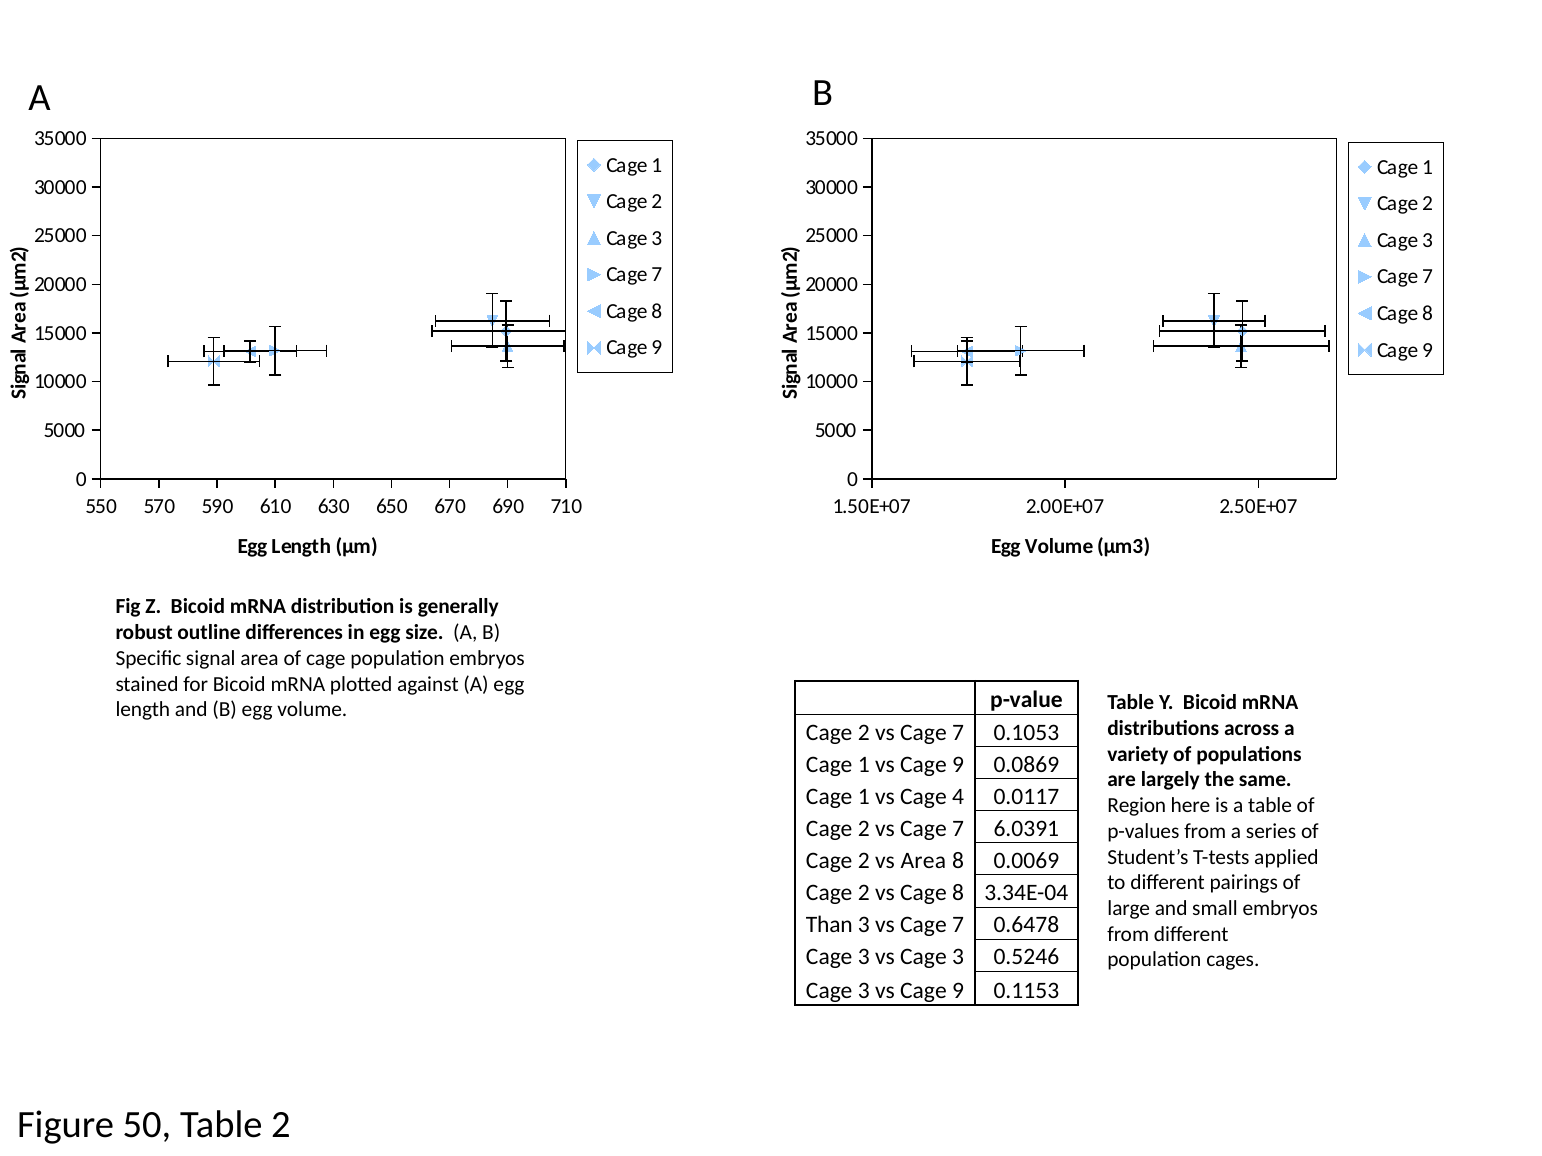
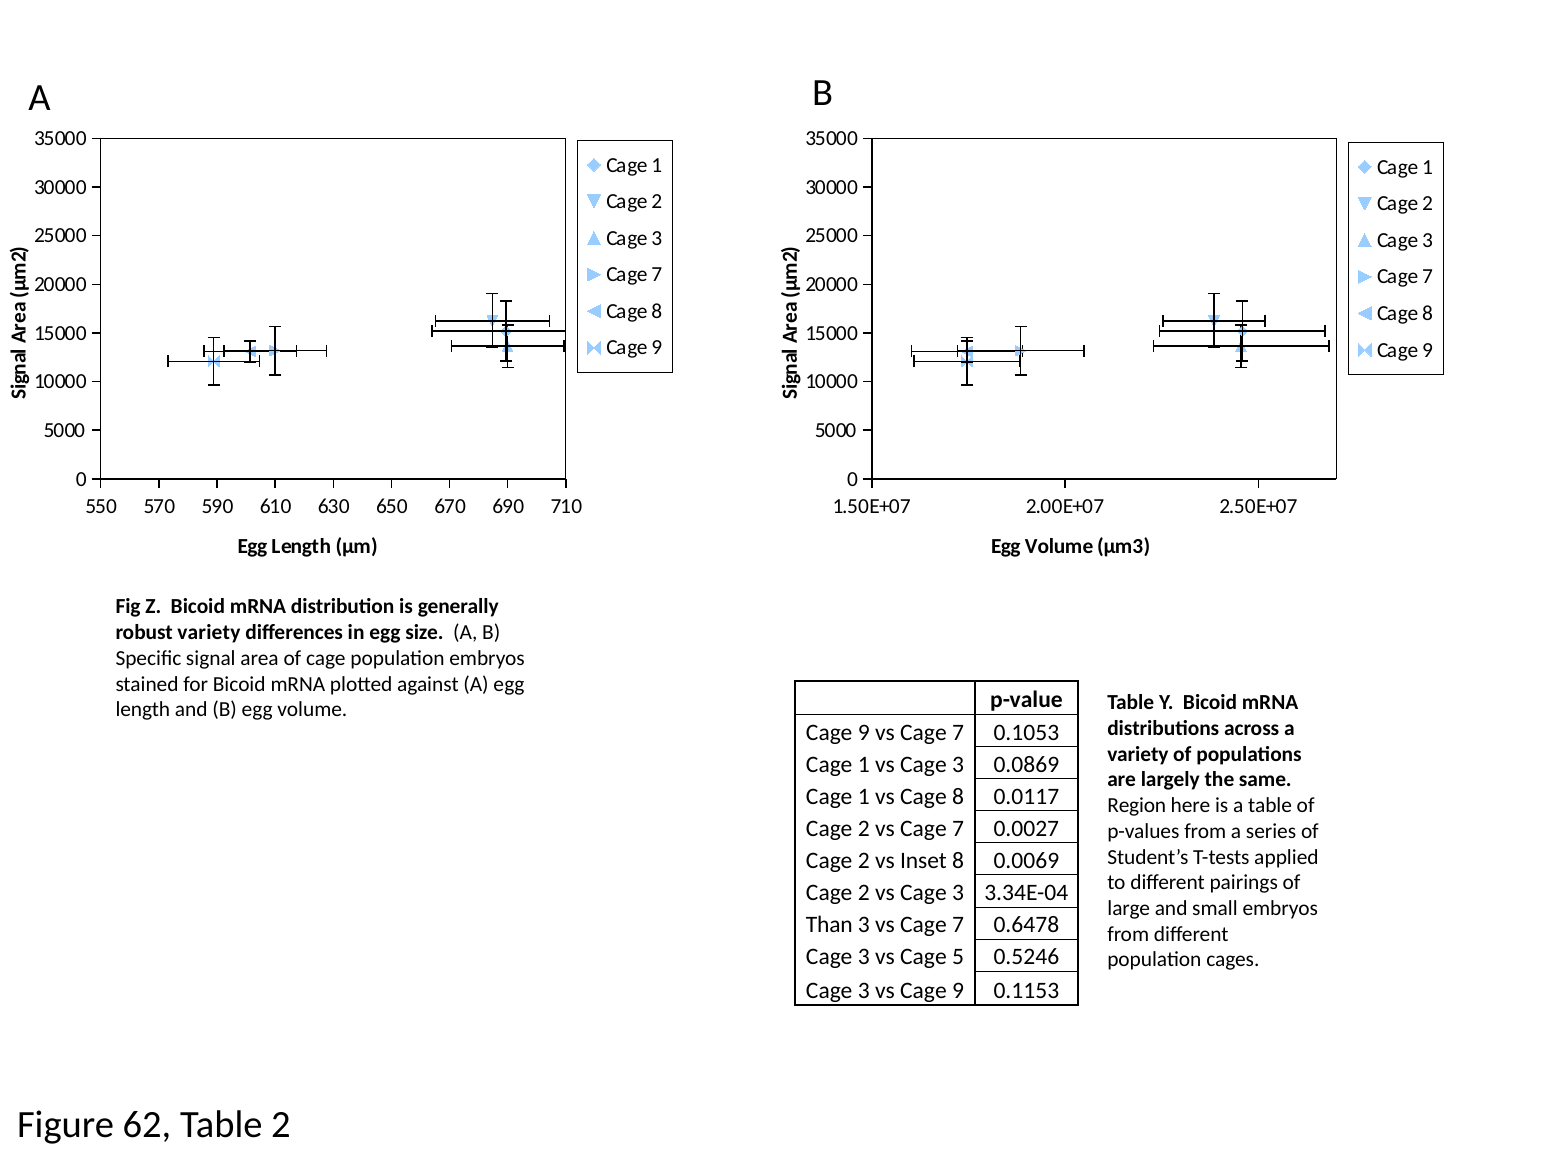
robust outline: outline -> variety (209, 633)
2: 2 -> 9 (864, 733)
1 vs Cage 9: 9 -> 3 (958, 765)
vs Cage 4: 4 -> 8 (958, 797)
6.0391: 6.0391 -> 0.0027 (1026, 829)
vs Area: Area -> Inset (923, 861)
2 vs Cage 8: 8 -> 3 (958, 893)
vs Cage 3: 3 -> 5 (958, 957)
50: 50 -> 62 (147, 1126)
